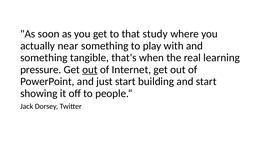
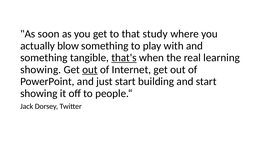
near: near -> blow (68, 46)
that's underline: none -> present (124, 58)
pressure: pressure -> showing (41, 70)
